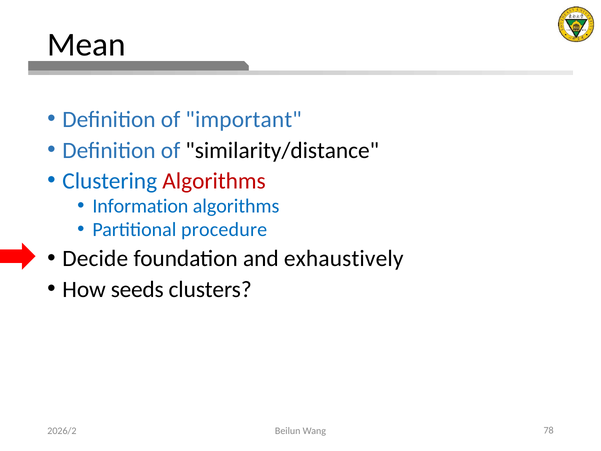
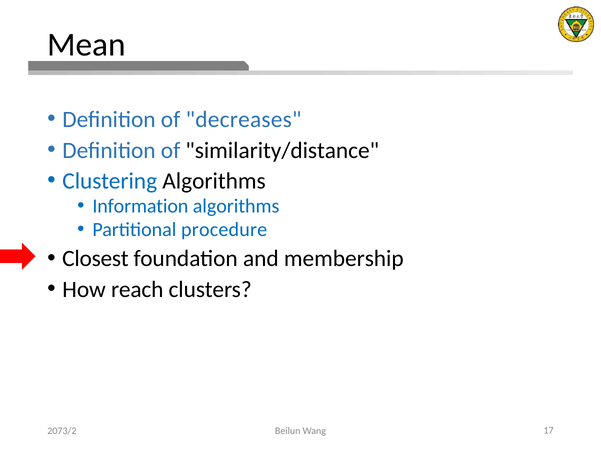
important: important -> decreases (244, 119)
Algorithms colour: red -> black (214, 181)
Decide: Decide -> Closest (95, 259)
exhaustively: exhaustively -> membership (344, 259)
seeds: seeds -> reach (137, 289)
2026/2: 2026/2 -> 2073/2 (62, 430)
78: 78 -> 17 (549, 430)
